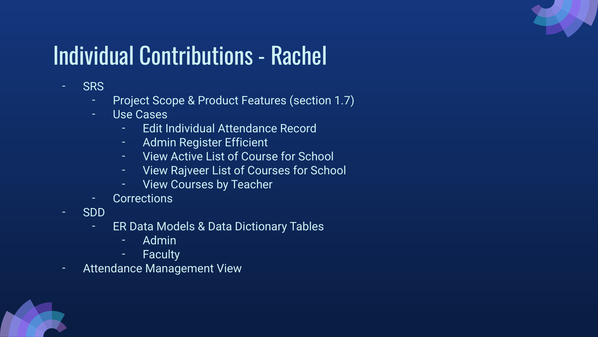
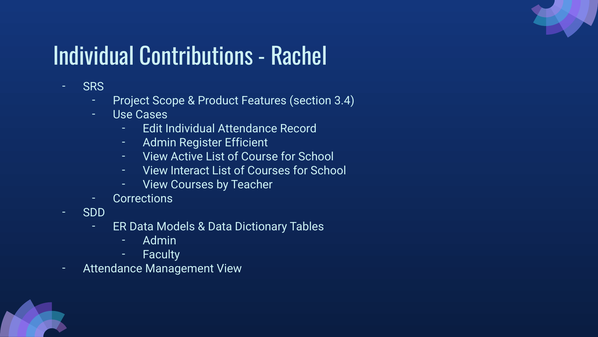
1.7: 1.7 -> 3.4 (344, 100)
Rajveer: Rajveer -> Interact (190, 170)
